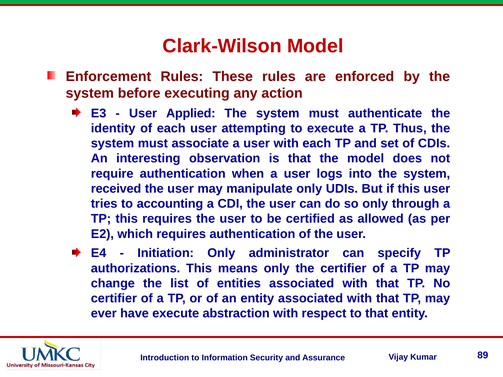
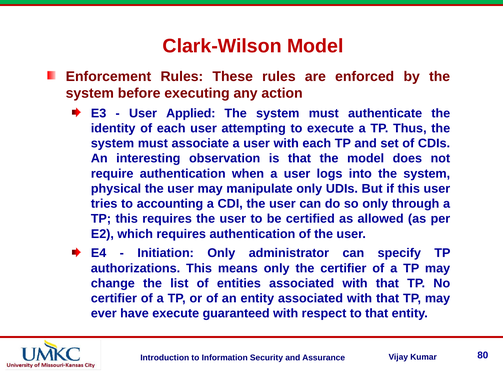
received: received -> physical (116, 189)
abstraction: abstraction -> guaranteed (236, 314)
89: 89 -> 80 (483, 356)
